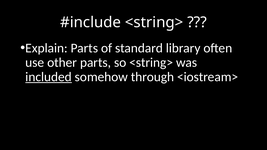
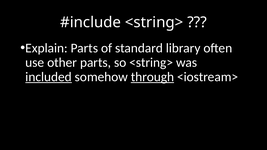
through underline: none -> present (152, 77)
